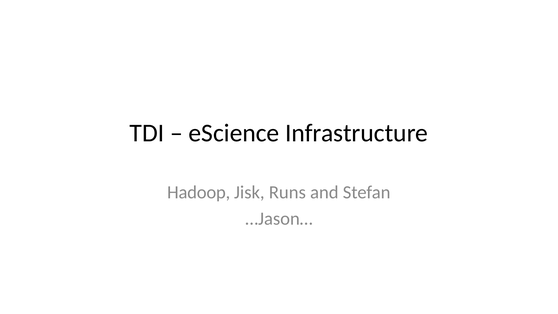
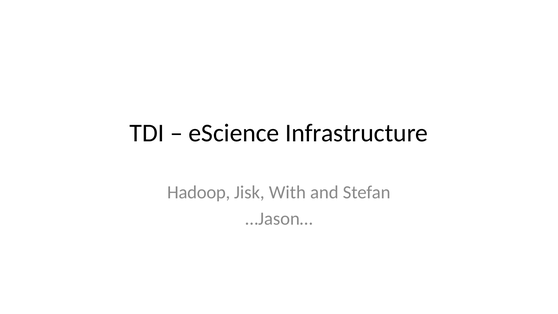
Runs: Runs -> With (287, 192)
